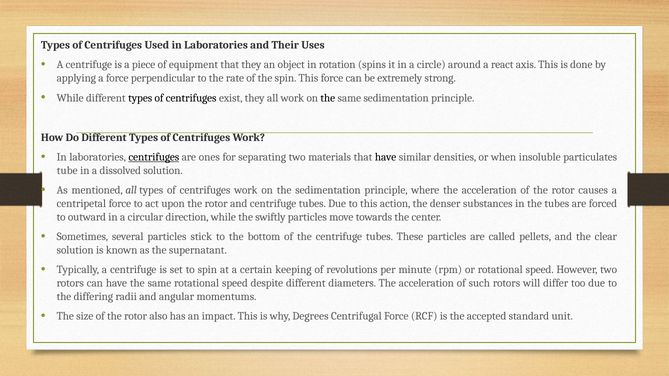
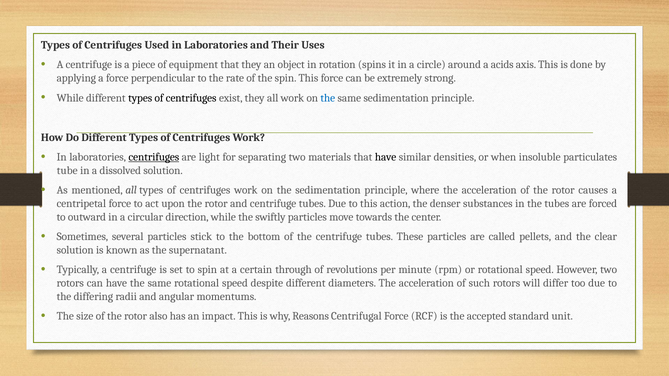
react: react -> acids (502, 65)
the colour: black -> blue (328, 98)
ones: ones -> light (209, 157)
keeping: keeping -> through (293, 270)
Degrees: Degrees -> Reasons (311, 316)
